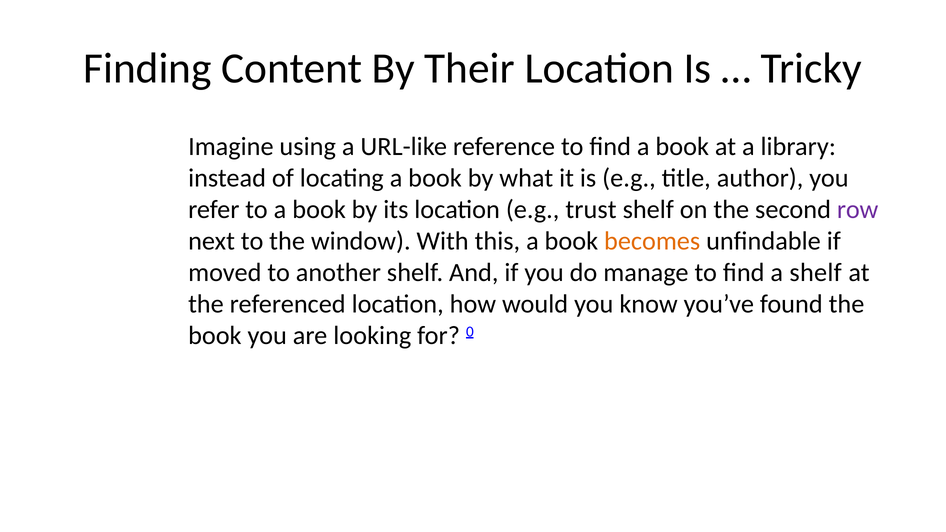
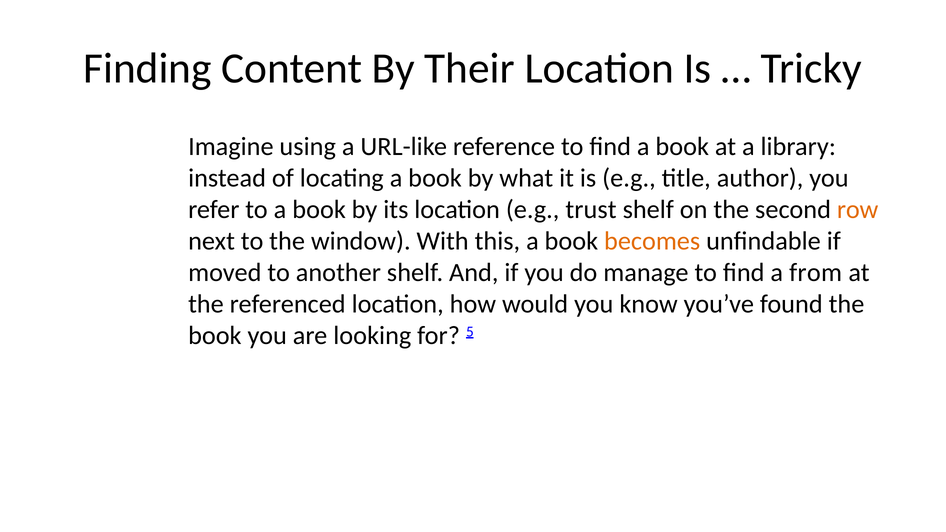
row colour: purple -> orange (858, 210)
a shelf: shelf -> from (816, 273)
0: 0 -> 5 (470, 332)
